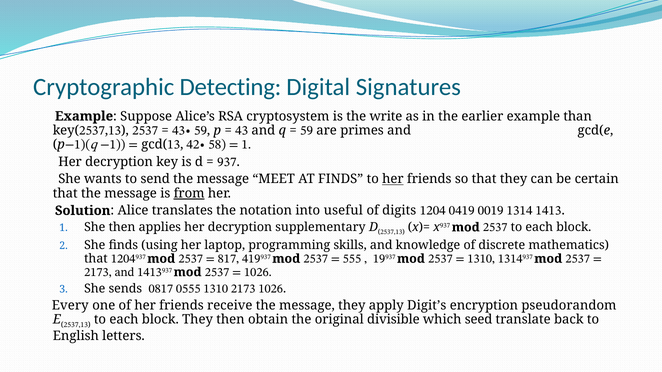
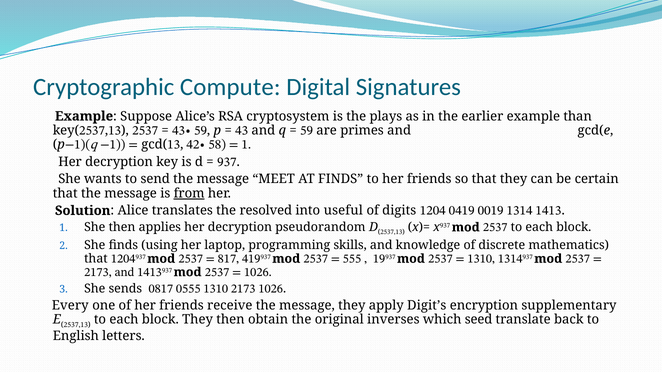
Detecting: Detecting -> Compute (230, 87)
write: write -> plays (386, 116)
her underline: present -> none (393, 179)
notation: notation -> resolved (266, 211)
supplementary: supplementary -> pseudorandom (320, 227)
pseudorandom: pseudorandom -> supplementary (569, 306)
divisible: divisible -> inverses (393, 320)
